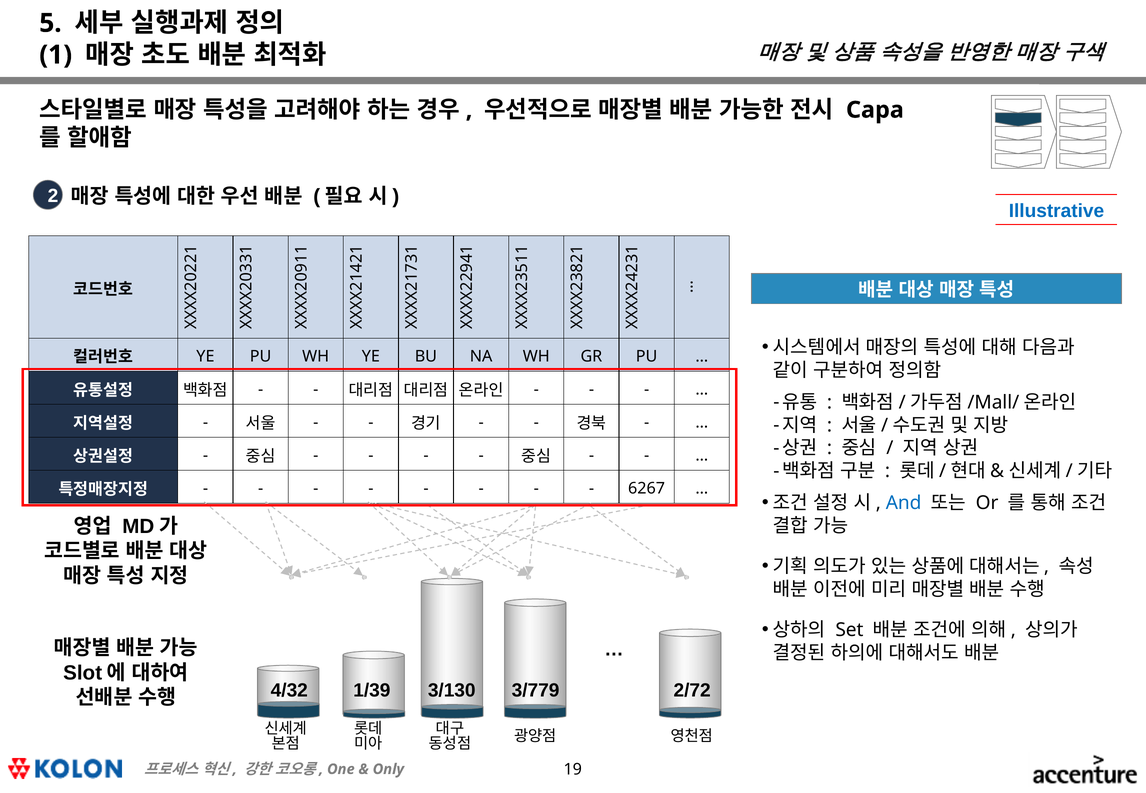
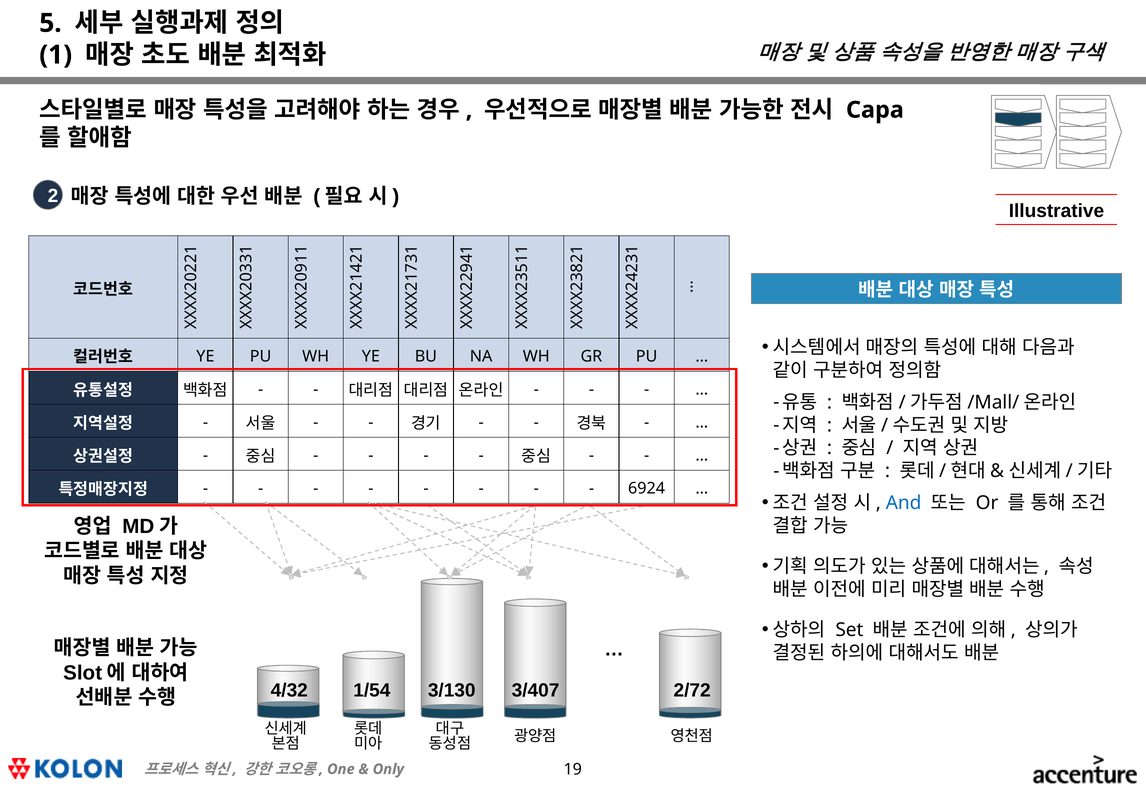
Illustrative colour: blue -> black (1056, 211)
6267: 6267 -> 6924 (647, 489)
1/39: 1/39 -> 1/54 (372, 691)
3/779: 3/779 -> 3/407 (536, 691)
